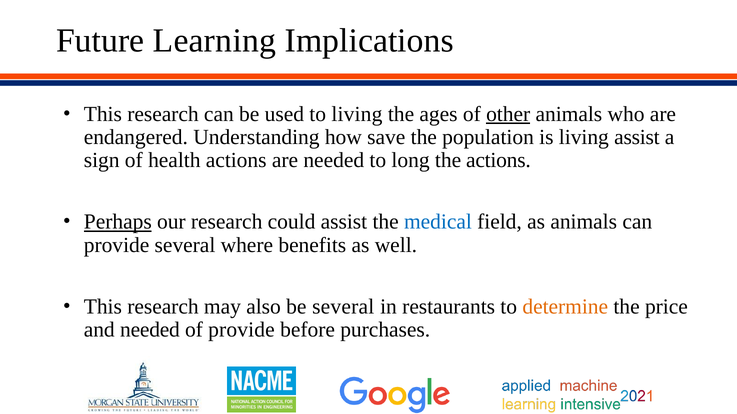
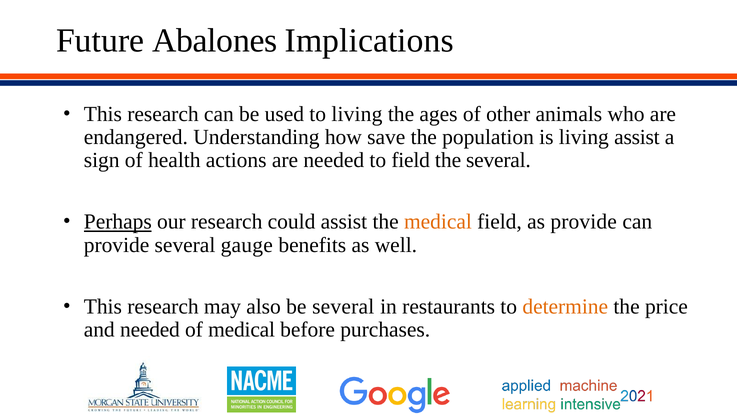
Learning: Learning -> Abalones (215, 41)
other underline: present -> none (508, 114)
to long: long -> field (411, 161)
the actions: actions -> several (498, 161)
medical colour: blue -> orange (438, 222)
as animals: animals -> provide (584, 222)
where: where -> gauge (247, 245)
of provide: provide -> medical (242, 330)
